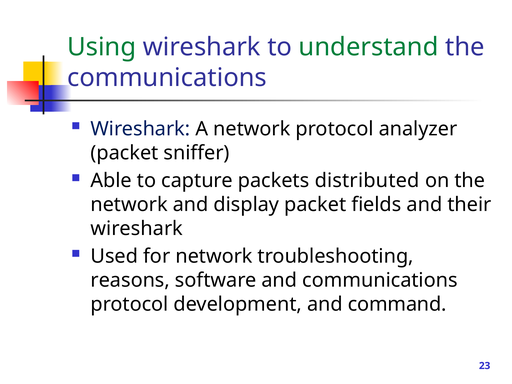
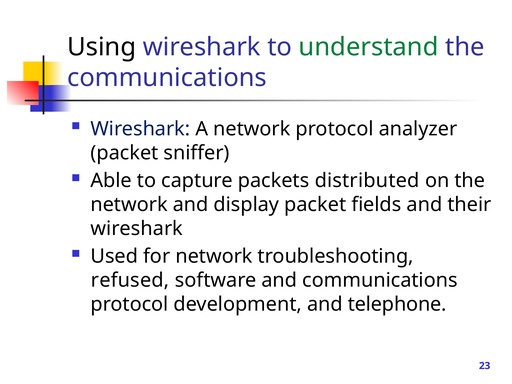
Using colour: green -> black (102, 47)
reasons: reasons -> refused (130, 280)
command: command -> telephone (397, 304)
